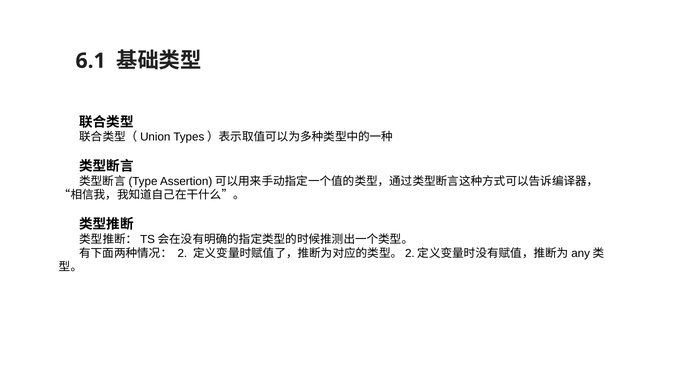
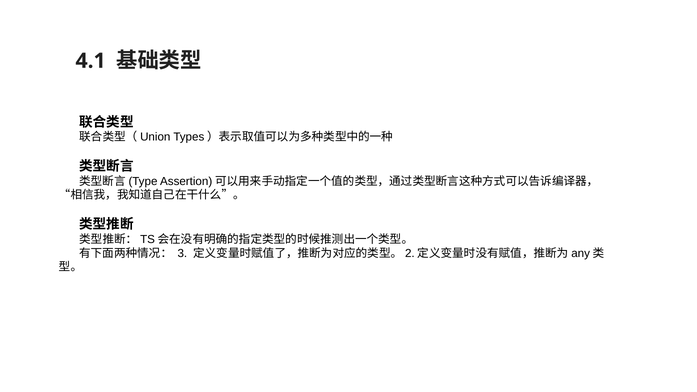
6.1: 6.1 -> 4.1 (91, 61)
2: 2 -> 3 (182, 253)
